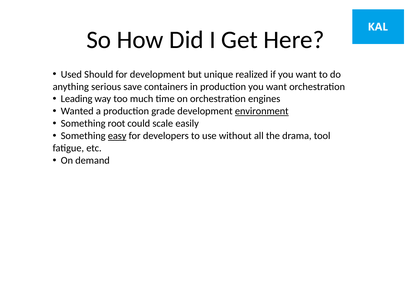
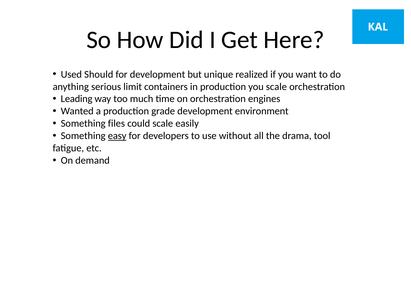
save: save -> limit (133, 87)
production you want: want -> scale (276, 87)
environment underline: present -> none (262, 111)
root: root -> files (116, 124)
